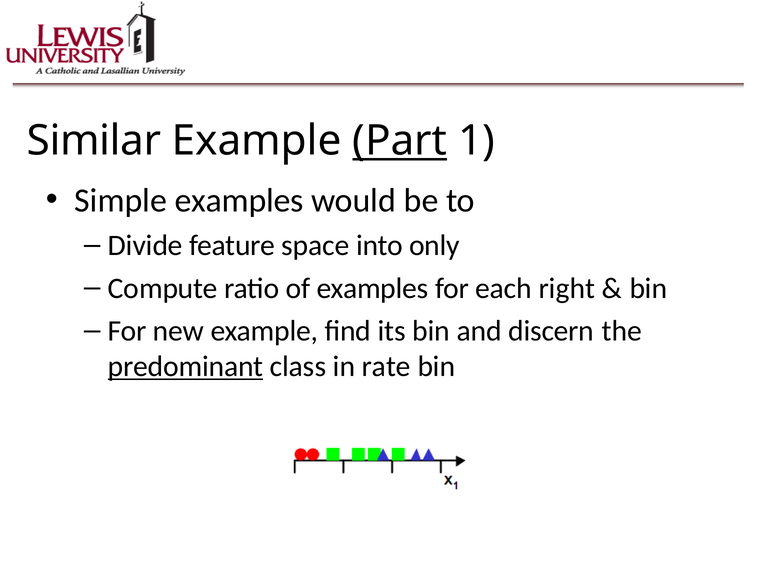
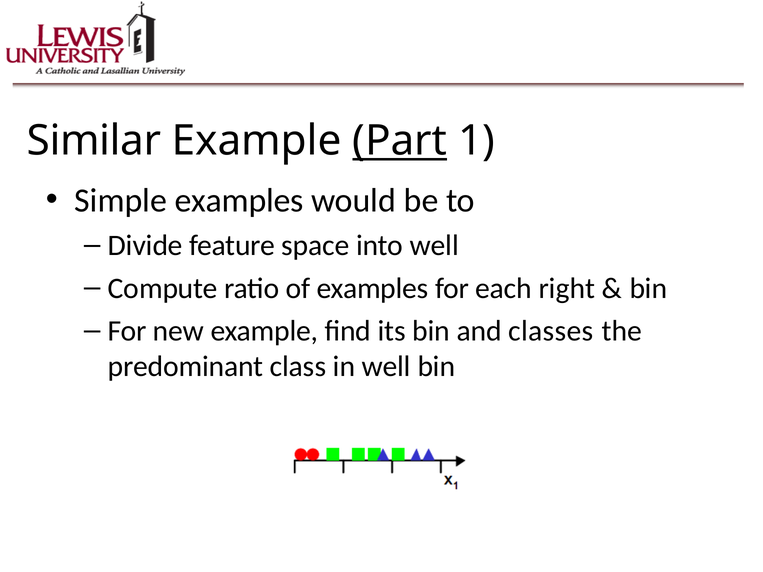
into only: only -> well (434, 246)
discern: discern -> classes (551, 331)
predominant underline: present -> none (186, 367)
in rate: rate -> well (386, 367)
